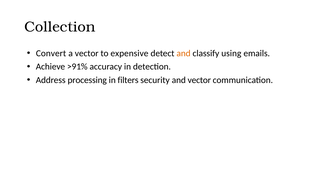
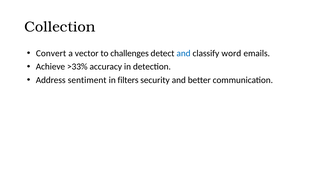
expensive: expensive -> challenges (130, 53)
and colour: orange -> blue (184, 53)
using: using -> word (231, 53)
>91%: >91% -> >33% (77, 67)
processing: processing -> sentiment (87, 80)
and vector: vector -> better (199, 80)
